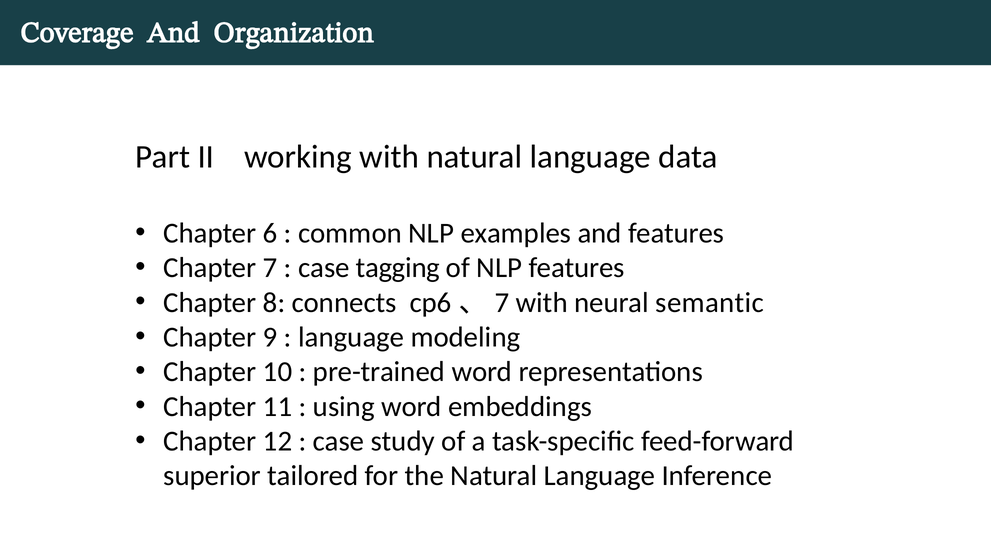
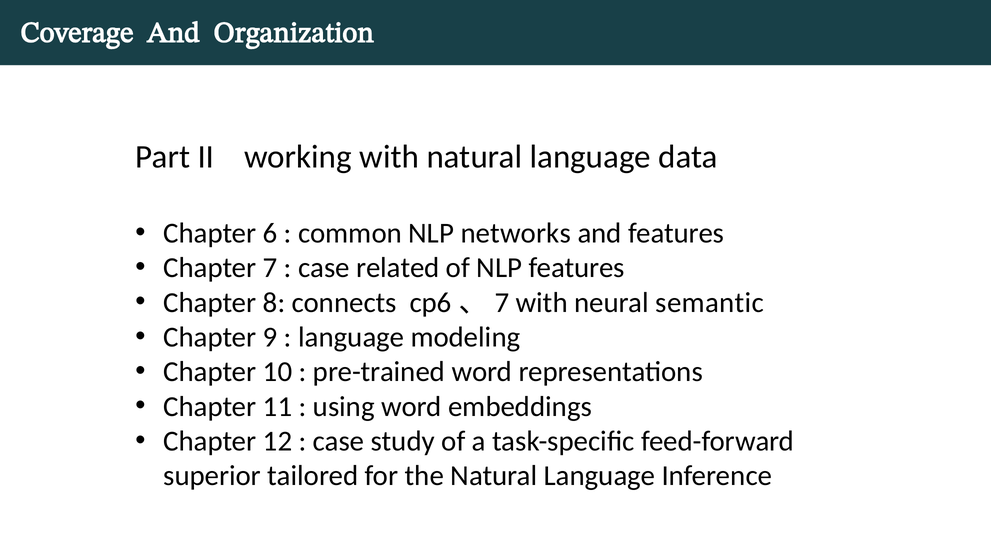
examples: examples -> networks (516, 233)
tagging: tagging -> related (398, 268)
